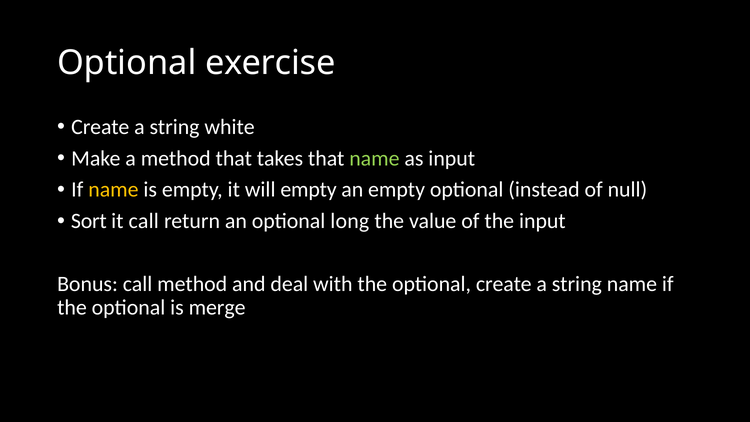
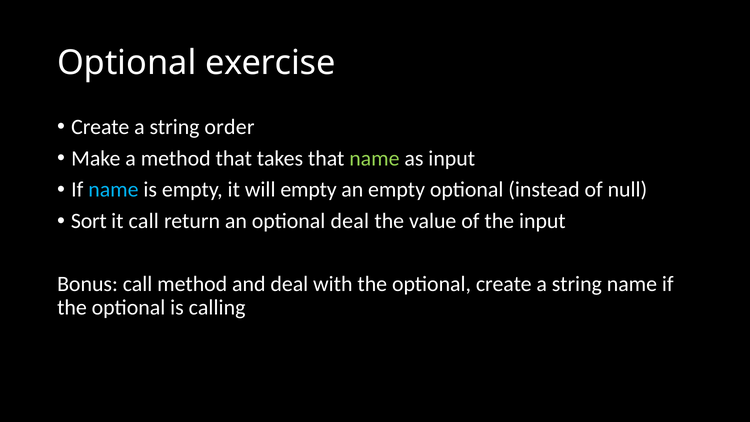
white: white -> order (229, 127)
name colour: yellow -> light blue (113, 190)
optional long: long -> deal (350, 221)
merge: merge -> calling (217, 308)
